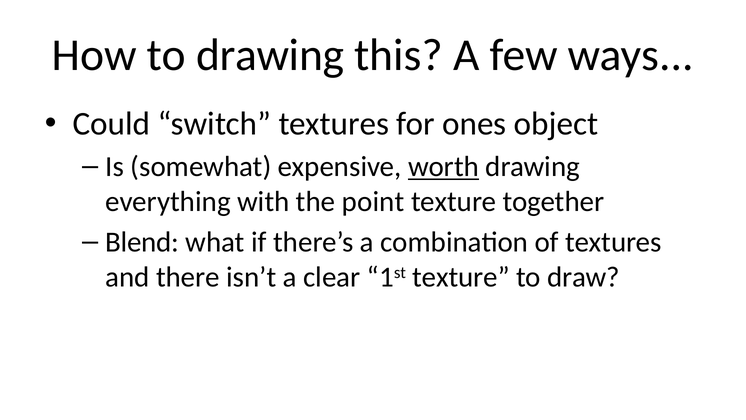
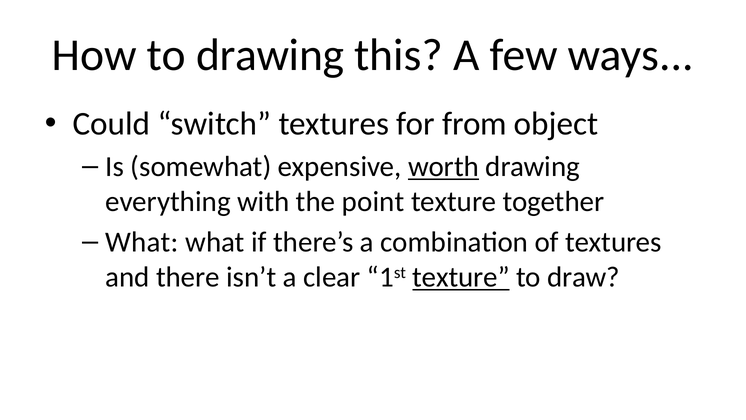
ones: ones -> from (475, 124)
Blend: Blend -> What (142, 242)
texture underline: none -> present (461, 277)
